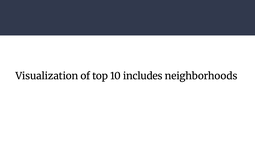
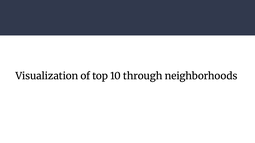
includes: includes -> through (143, 76)
